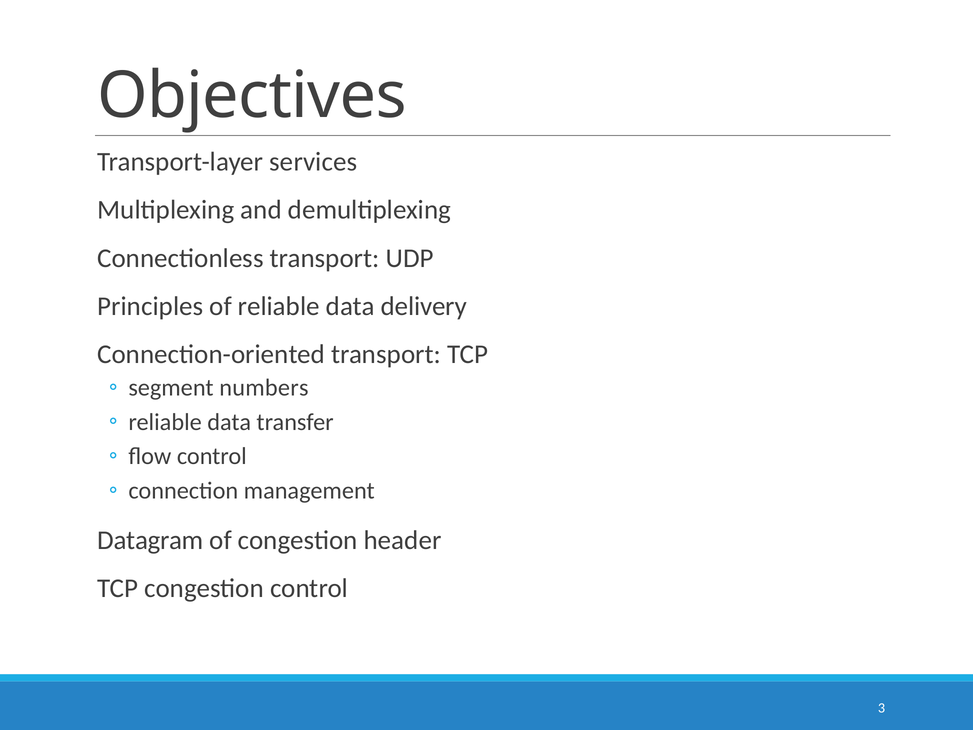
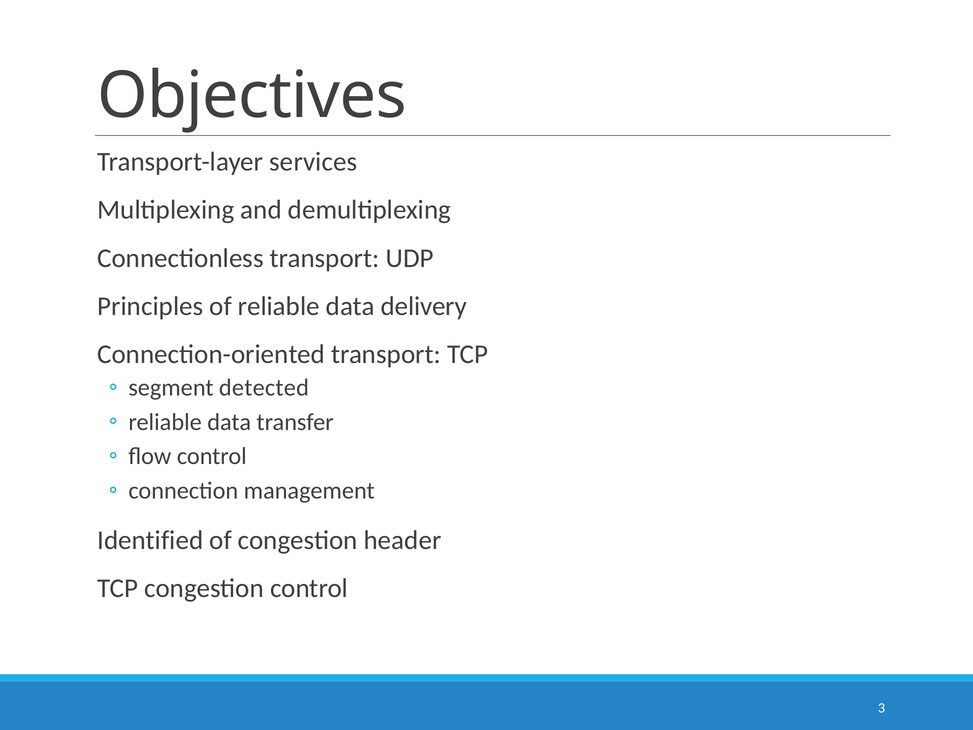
numbers: numbers -> detected (264, 387)
Datagram: Datagram -> Identified (150, 540)
